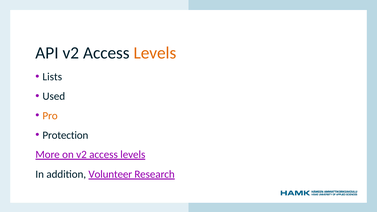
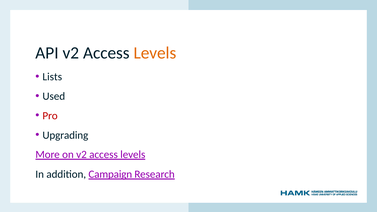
Pro colour: orange -> red (50, 116)
Protection: Protection -> Upgrading (65, 135)
Volunteer: Volunteer -> Campaign (110, 174)
